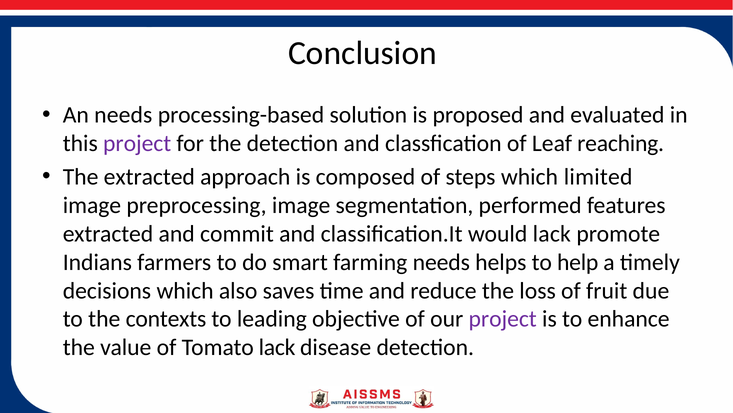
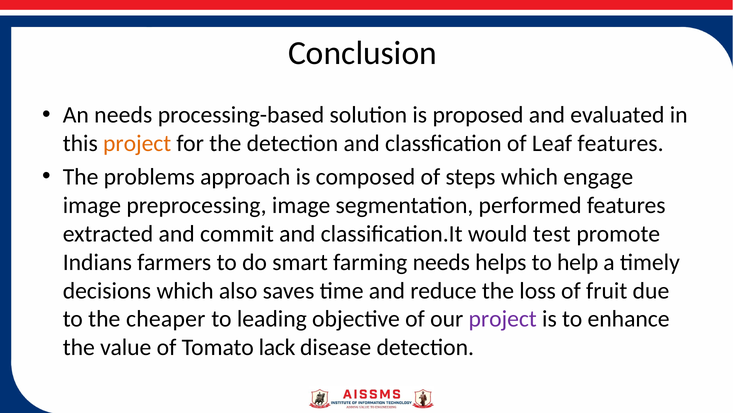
project colour: purple -> orange (137, 143)
Leaf reaching: reaching -> features (621, 143)
The extracted: extracted -> problems (149, 177)
limited: limited -> engage (598, 177)
would lack: lack -> test (552, 233)
contexts: contexts -> cheaper (166, 319)
